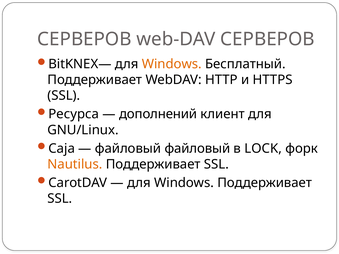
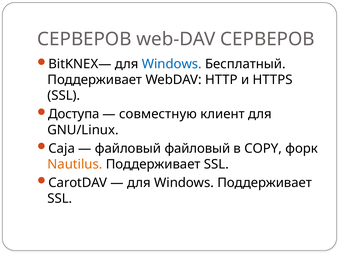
Windows colour: orange -> blue (172, 64)
Ресурса: Ресурса -> Доступа (74, 114)
дополнений: дополнений -> совместную (158, 114)
LOCK: LOCK -> COPY (263, 149)
